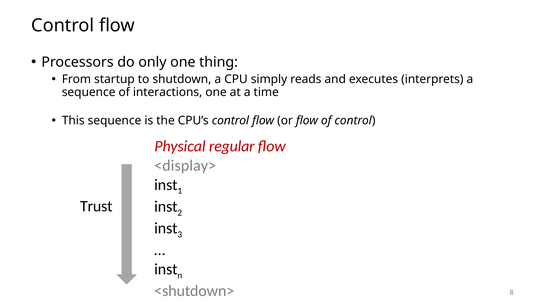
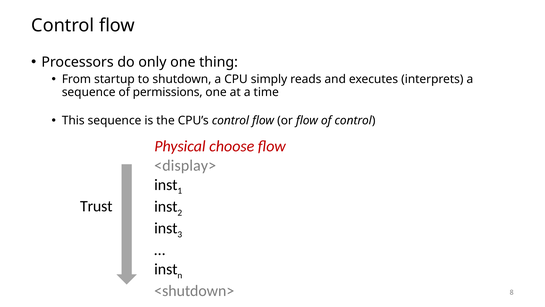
interactions: interactions -> permissions (168, 92)
regular: regular -> choose (232, 146)
